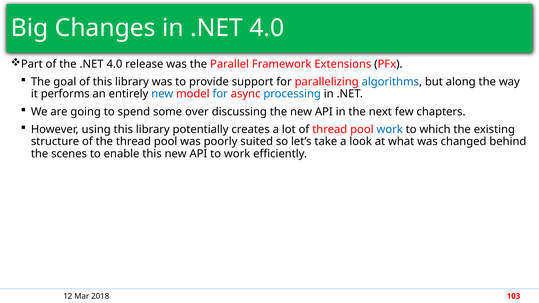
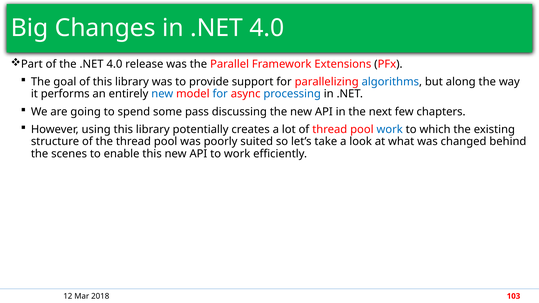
over: over -> pass (197, 112)
